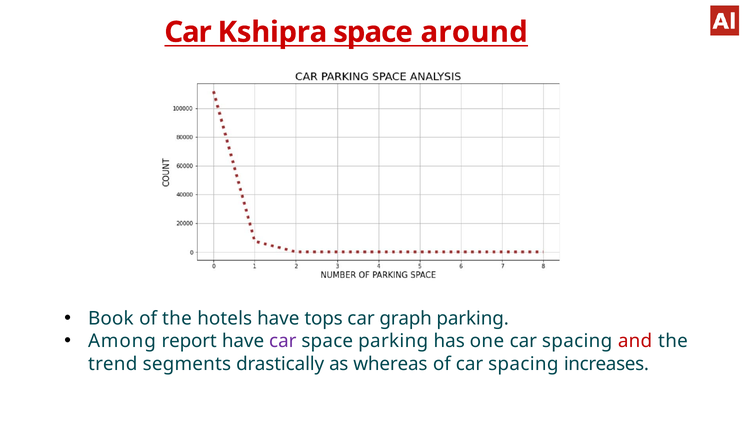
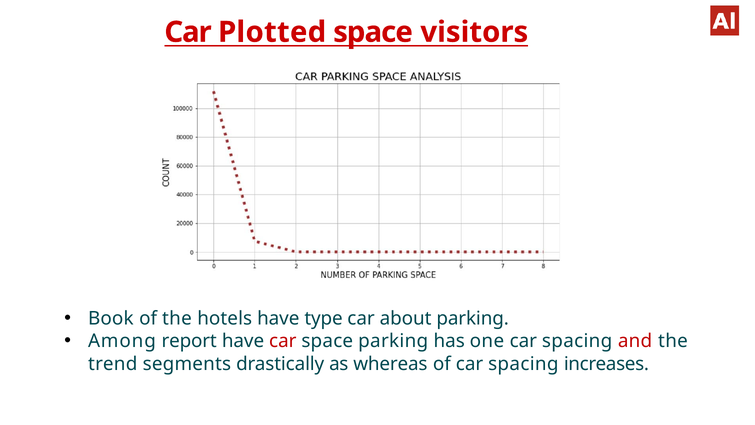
Kshipra: Kshipra -> Plotted (272, 32)
around: around -> visitors (474, 32)
tops: tops -> type (324, 318)
graph: graph -> about (406, 318)
car colour: purple -> red (283, 341)
